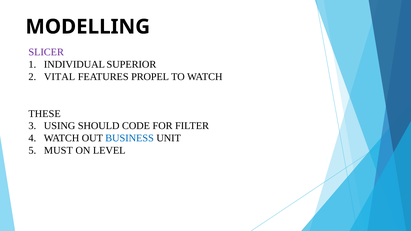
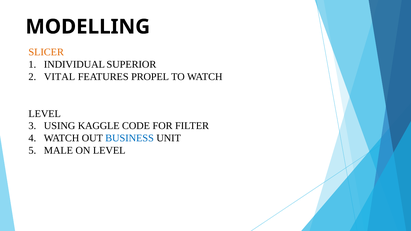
SLICER colour: purple -> orange (46, 52)
THESE: THESE -> LEVEL (45, 114)
SHOULD: SHOULD -> KAGGLE (99, 126)
MUST: MUST -> MALE (58, 151)
